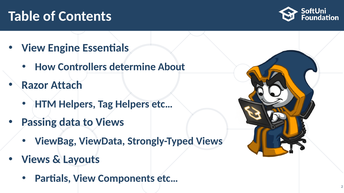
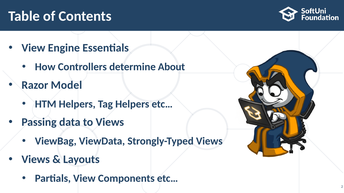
Attach: Attach -> Model (66, 85)
